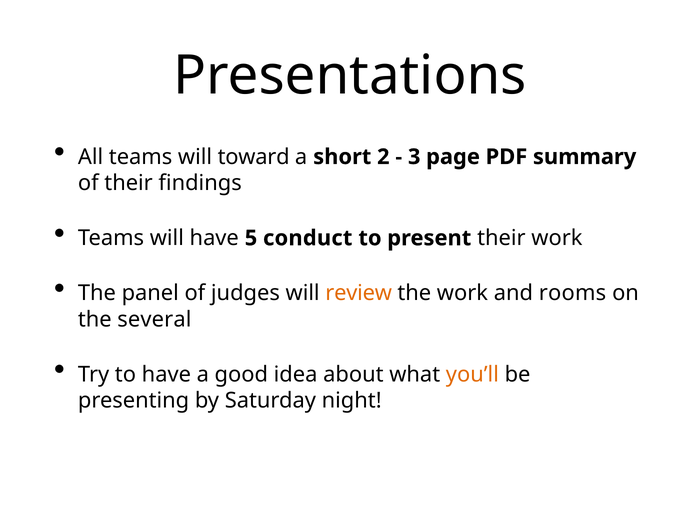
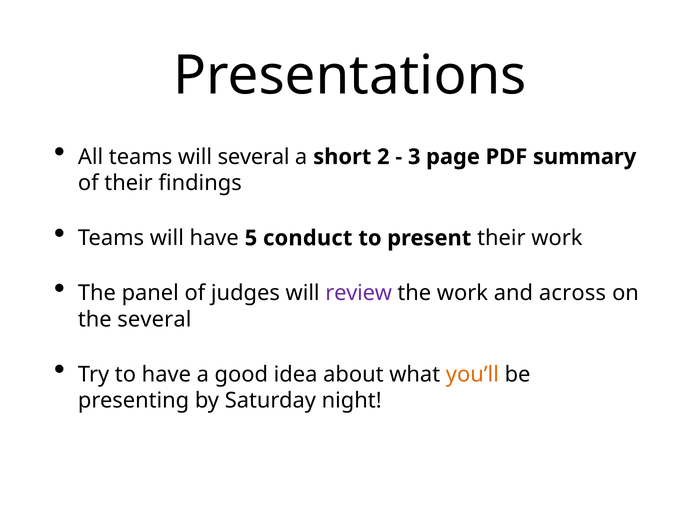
will toward: toward -> several (254, 157)
review colour: orange -> purple (359, 293)
rooms: rooms -> across (573, 293)
